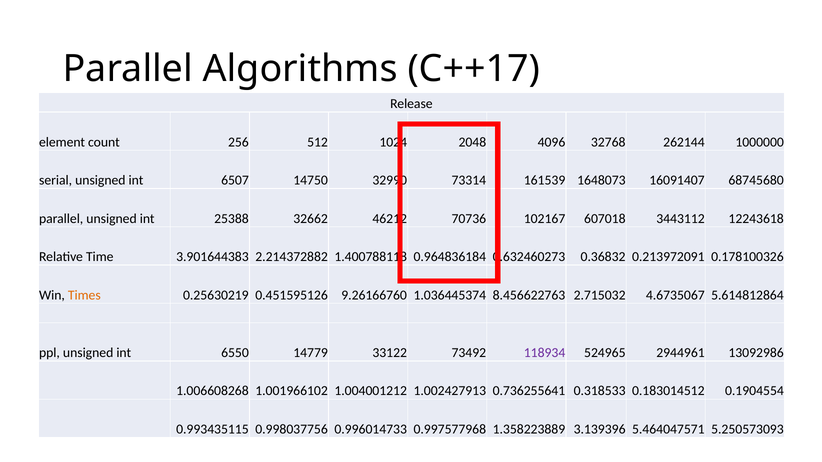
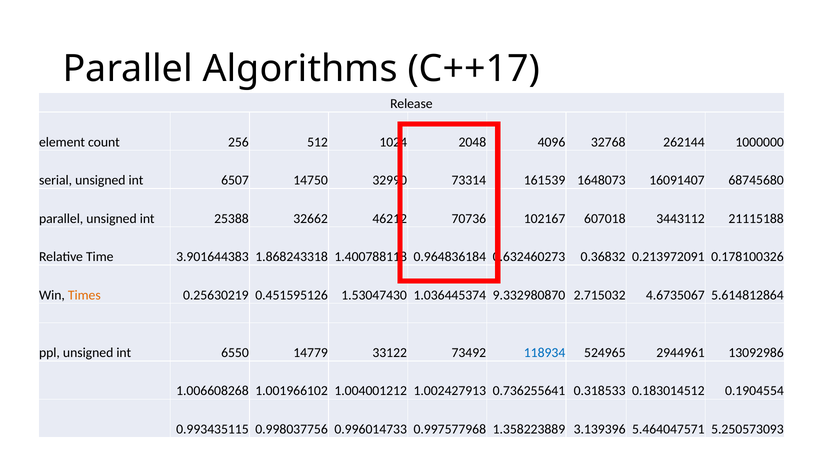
12243618: 12243618 -> 21115188 (756, 219)
2.214372882: 2.214372882 -> 1.868243318 (292, 257)
9.26166760: 9.26166760 -> 1.53047430 (374, 295)
8.456622763: 8.456622763 -> 9.332980870 (529, 295)
118934 colour: purple -> blue (545, 353)
